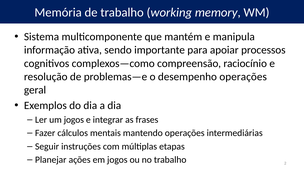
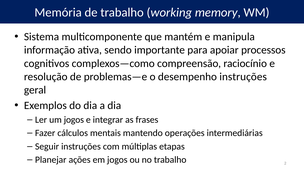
desempenho operações: operações -> instruções (243, 77)
